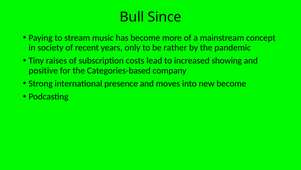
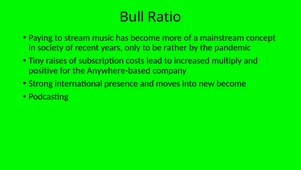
Since: Since -> Ratio (164, 17)
showing: showing -> multiply (227, 60)
Categories-based: Categories-based -> Anywhere-based (119, 70)
